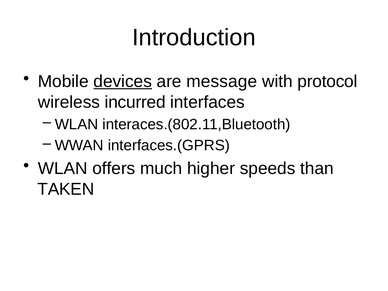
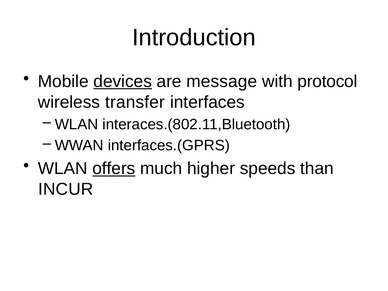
incurred: incurred -> transfer (135, 102)
offers underline: none -> present (114, 169)
TAKEN: TAKEN -> INCUR (66, 189)
